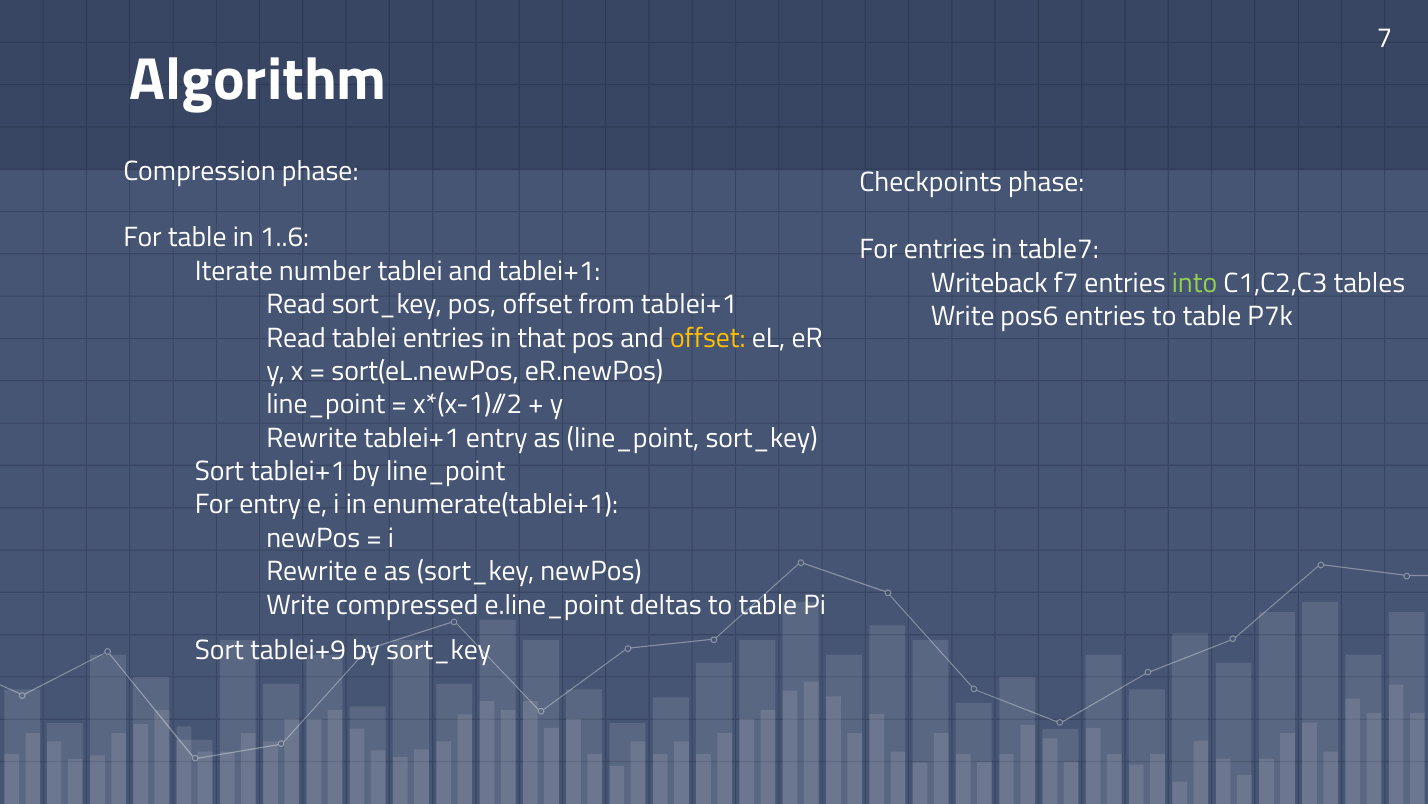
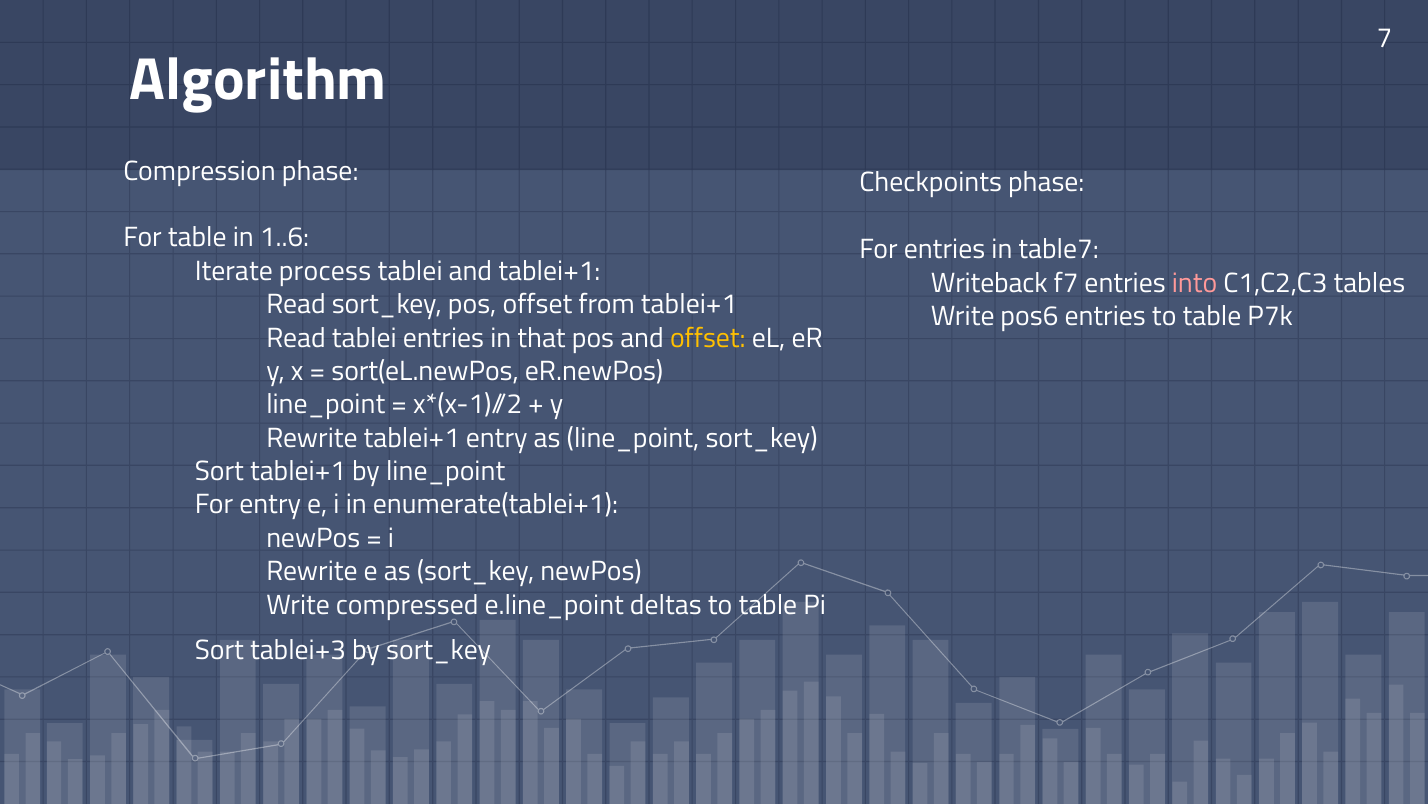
number: number -> process (325, 271)
into colour: light green -> pink (1195, 283)
tablei+9: tablei+9 -> tablei+3 (298, 650)
